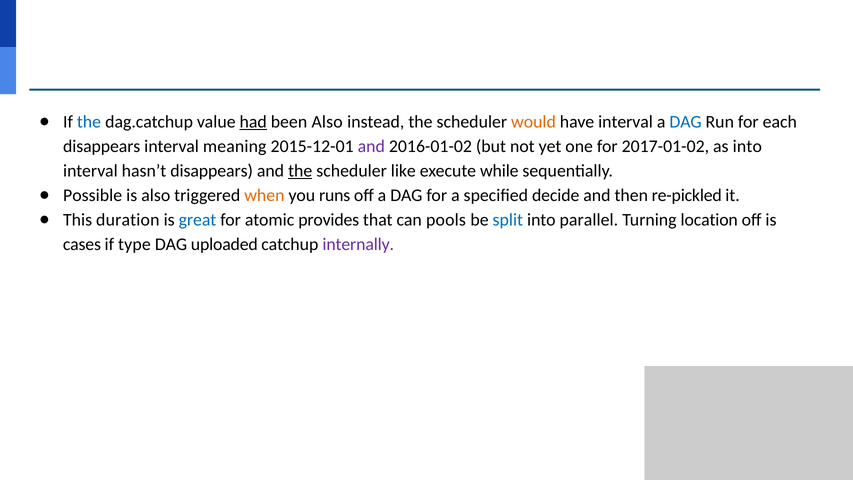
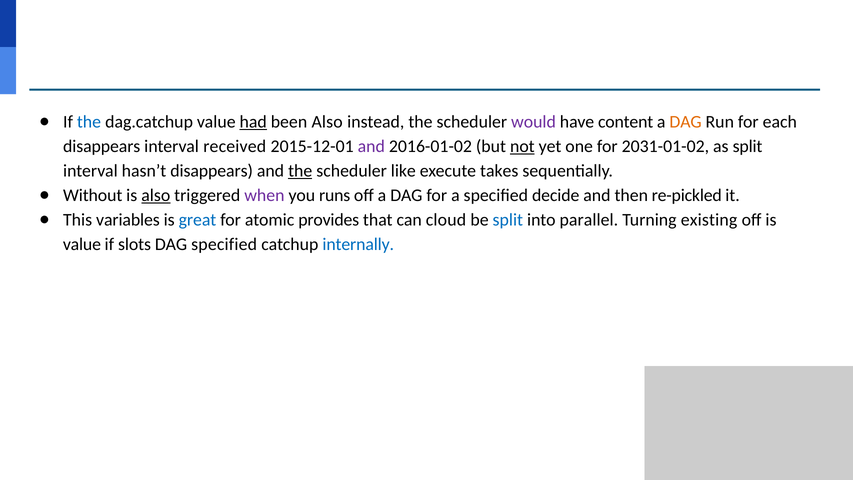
would colour: orange -> purple (533, 122)
have interval: interval -> content (626, 122)
DAG colour: blue -> orange (686, 122)
meaning: meaning -> received (235, 146)
not underline: none -> present (522, 146)
2017-01-02: 2017-01-02 -> 2031-01-02 (665, 146)
as into: into -> split (748, 146)
while: while -> takes (499, 171)
Possible: Possible -> Without (93, 195)
also underline: none -> present (156, 195)
when colour: orange -> purple (264, 195)
duration: duration -> variables (128, 220)
pools: pools -> cloud (446, 220)
location: location -> existing (709, 220)
cases: cases -> value (82, 244)
type: type -> slots (135, 244)
DAG uploaded: uploaded -> specified (224, 244)
internally colour: purple -> blue (358, 244)
